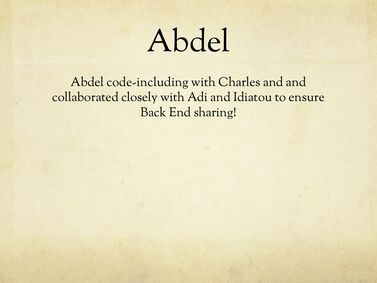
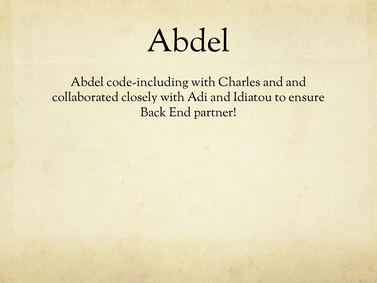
sharing: sharing -> partner (215, 112)
